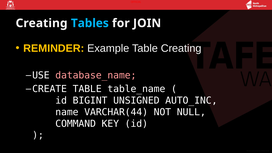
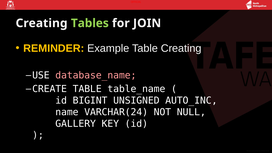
Tables colour: light blue -> light green (90, 23)
VARCHAR(44: VARCHAR(44 -> VARCHAR(24 (116, 112)
COMMAND: COMMAND -> GALLERY (76, 124)
